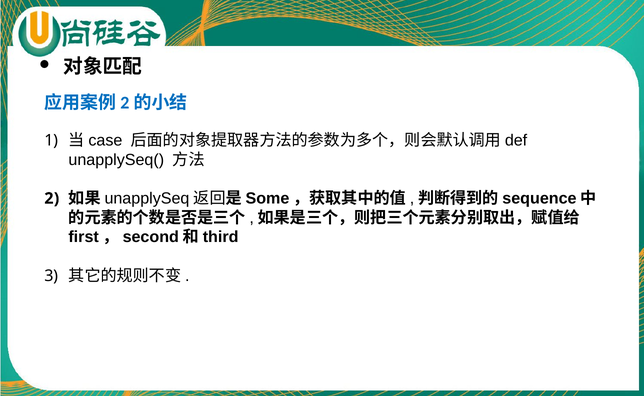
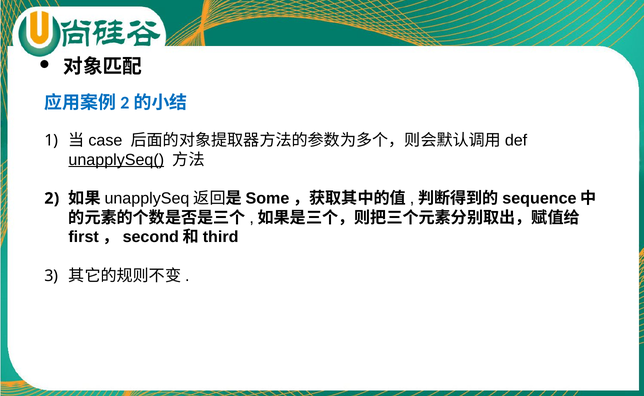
unapplySeq( underline: none -> present (116, 160)
